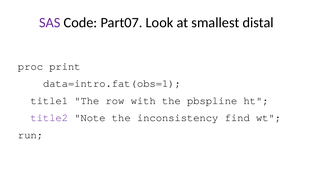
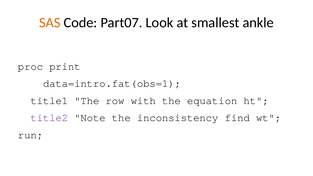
SAS colour: purple -> orange (50, 23)
distal: distal -> ankle (258, 23)
pbspline: pbspline -> equation (212, 101)
